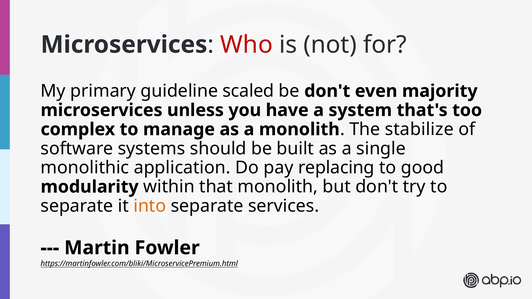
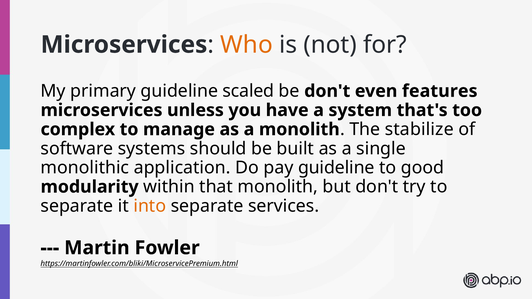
Who colour: red -> orange (247, 45)
majority: majority -> features (440, 91)
pay replacing: replacing -> guideline (336, 168)
